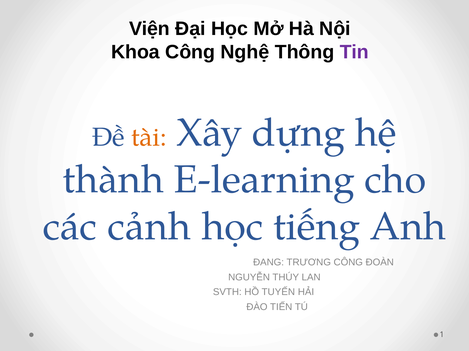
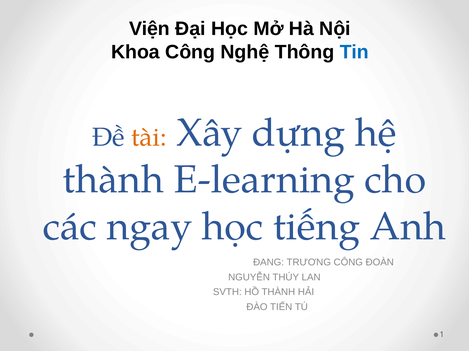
Tin colour: purple -> blue (354, 52)
cảnh: cảnh -> ngay (149, 227)
HỒ TUYẾN: TUYẾN -> THÀNH (278, 293)
